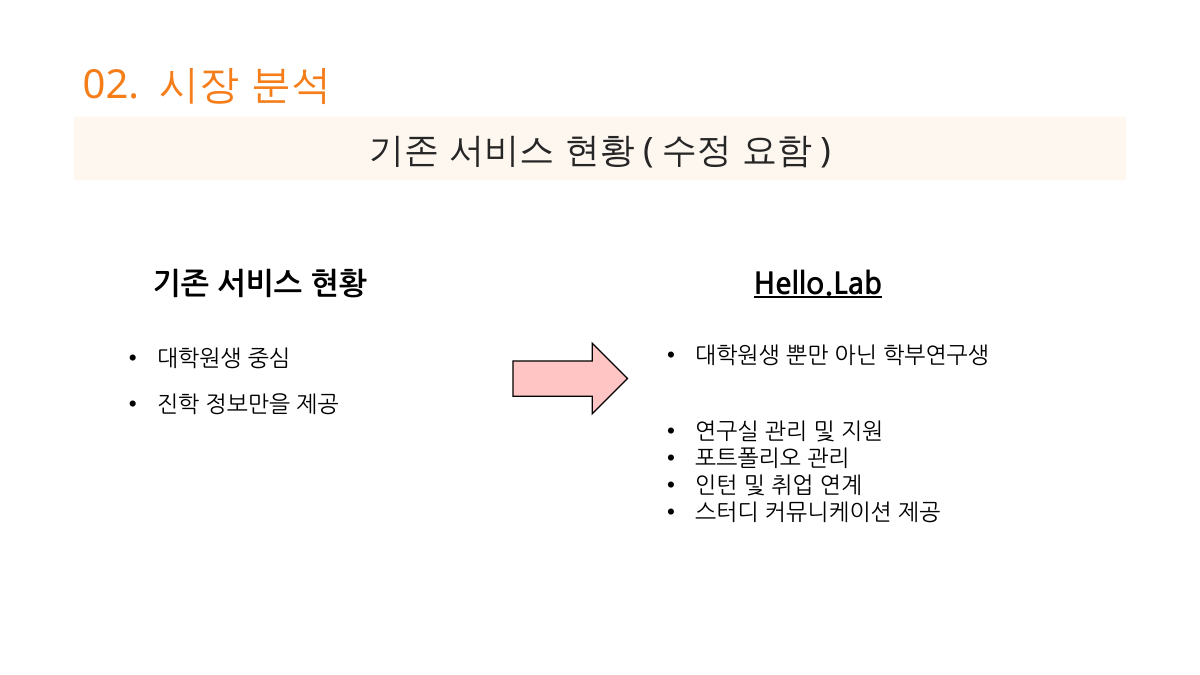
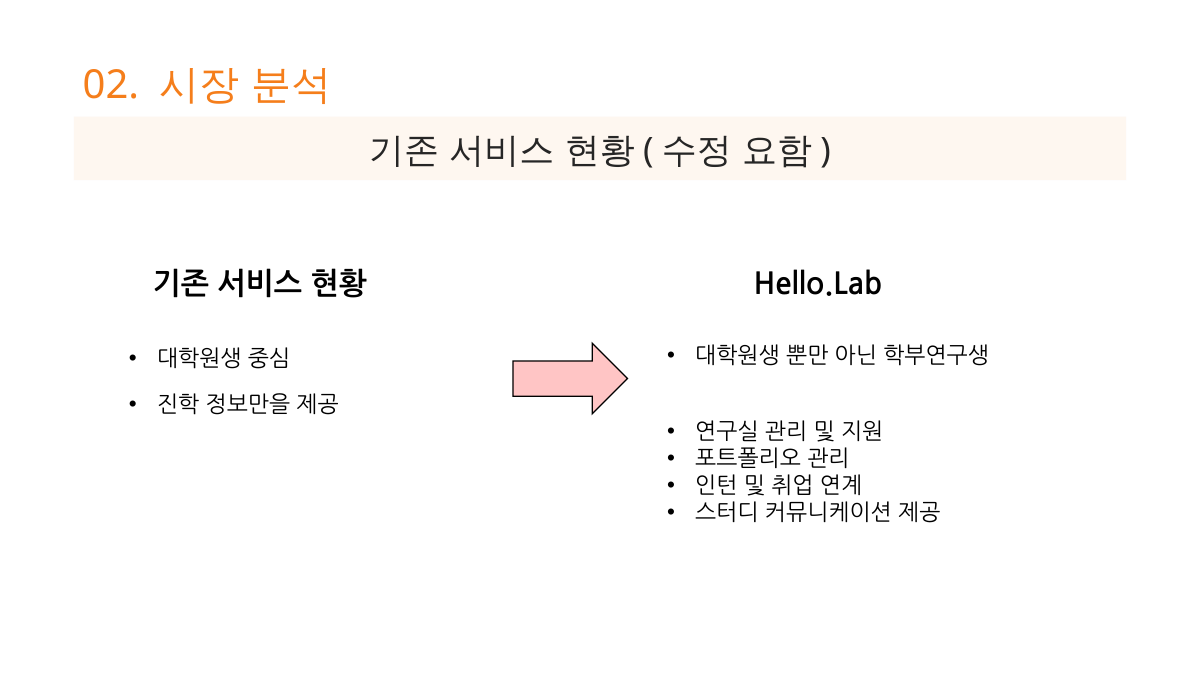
Hello.Lab underline: present -> none (818, 284)
